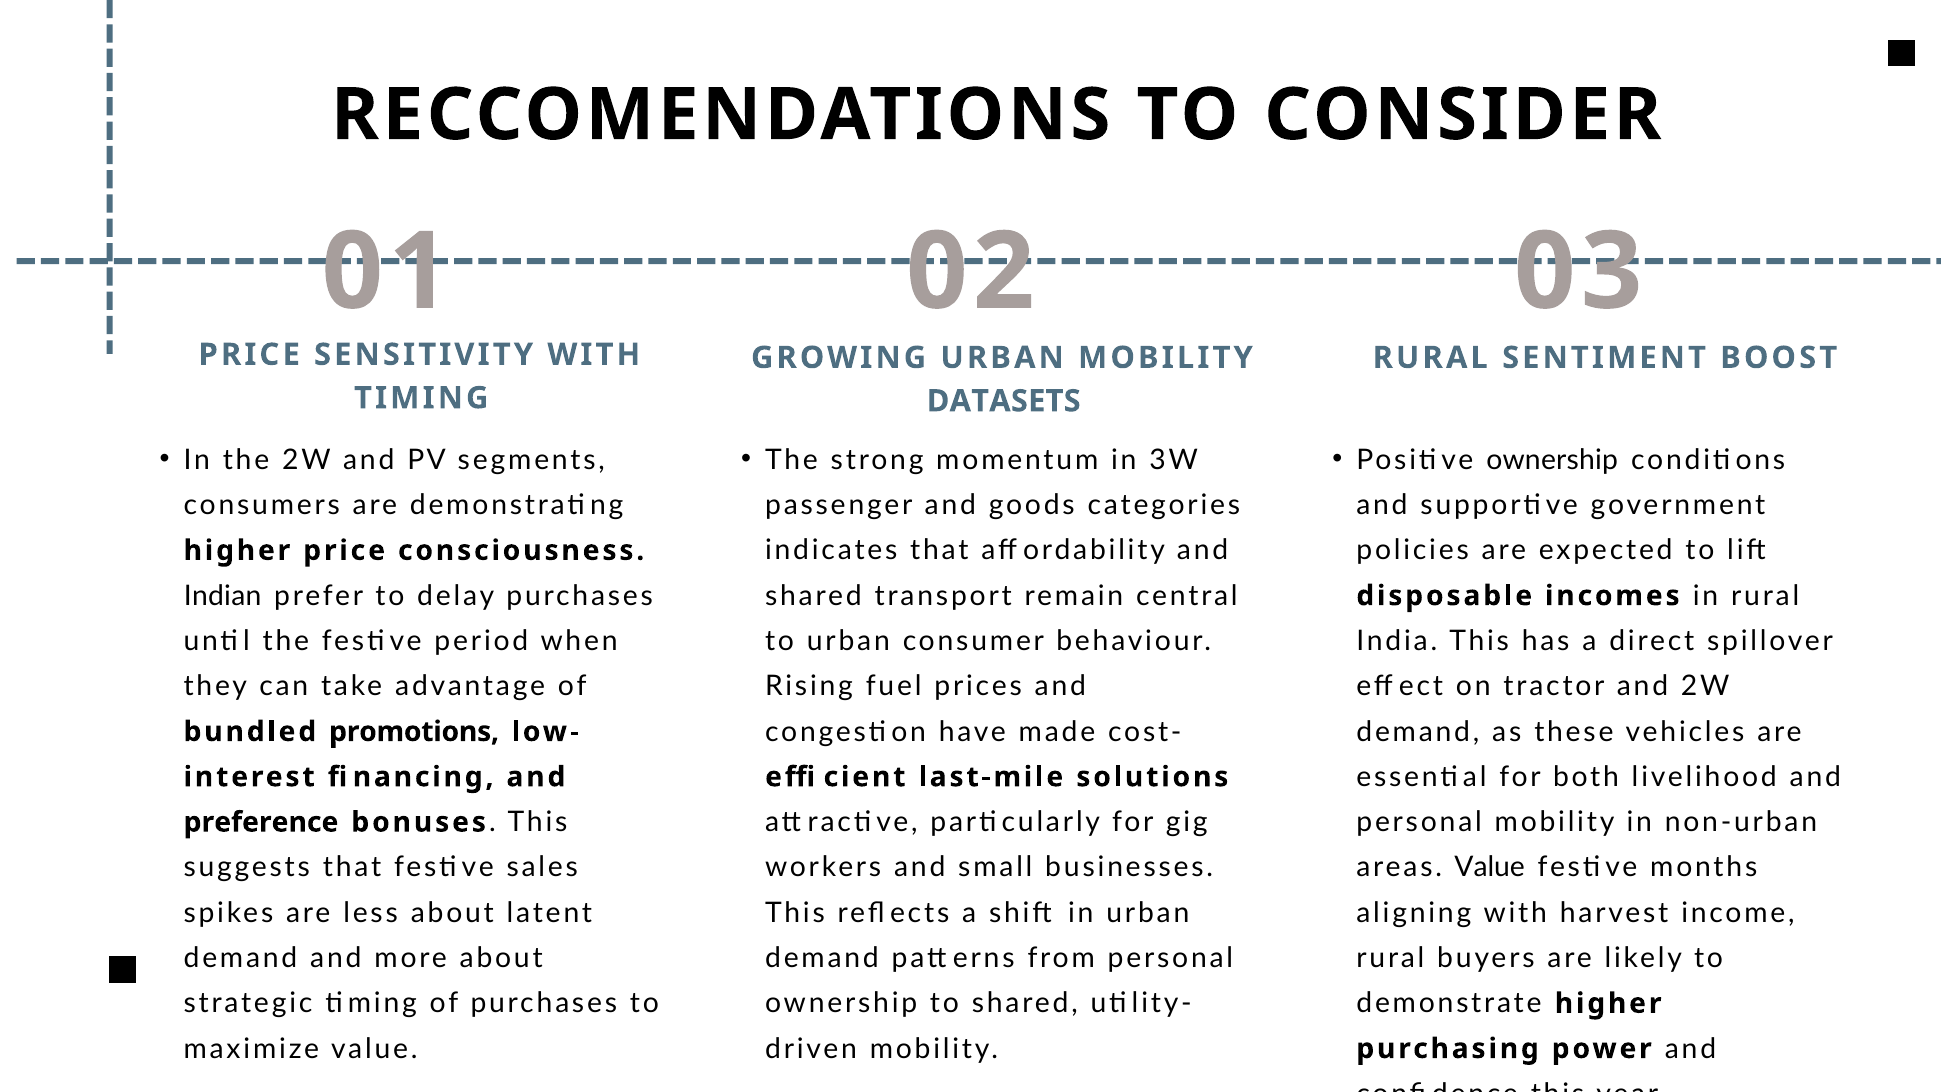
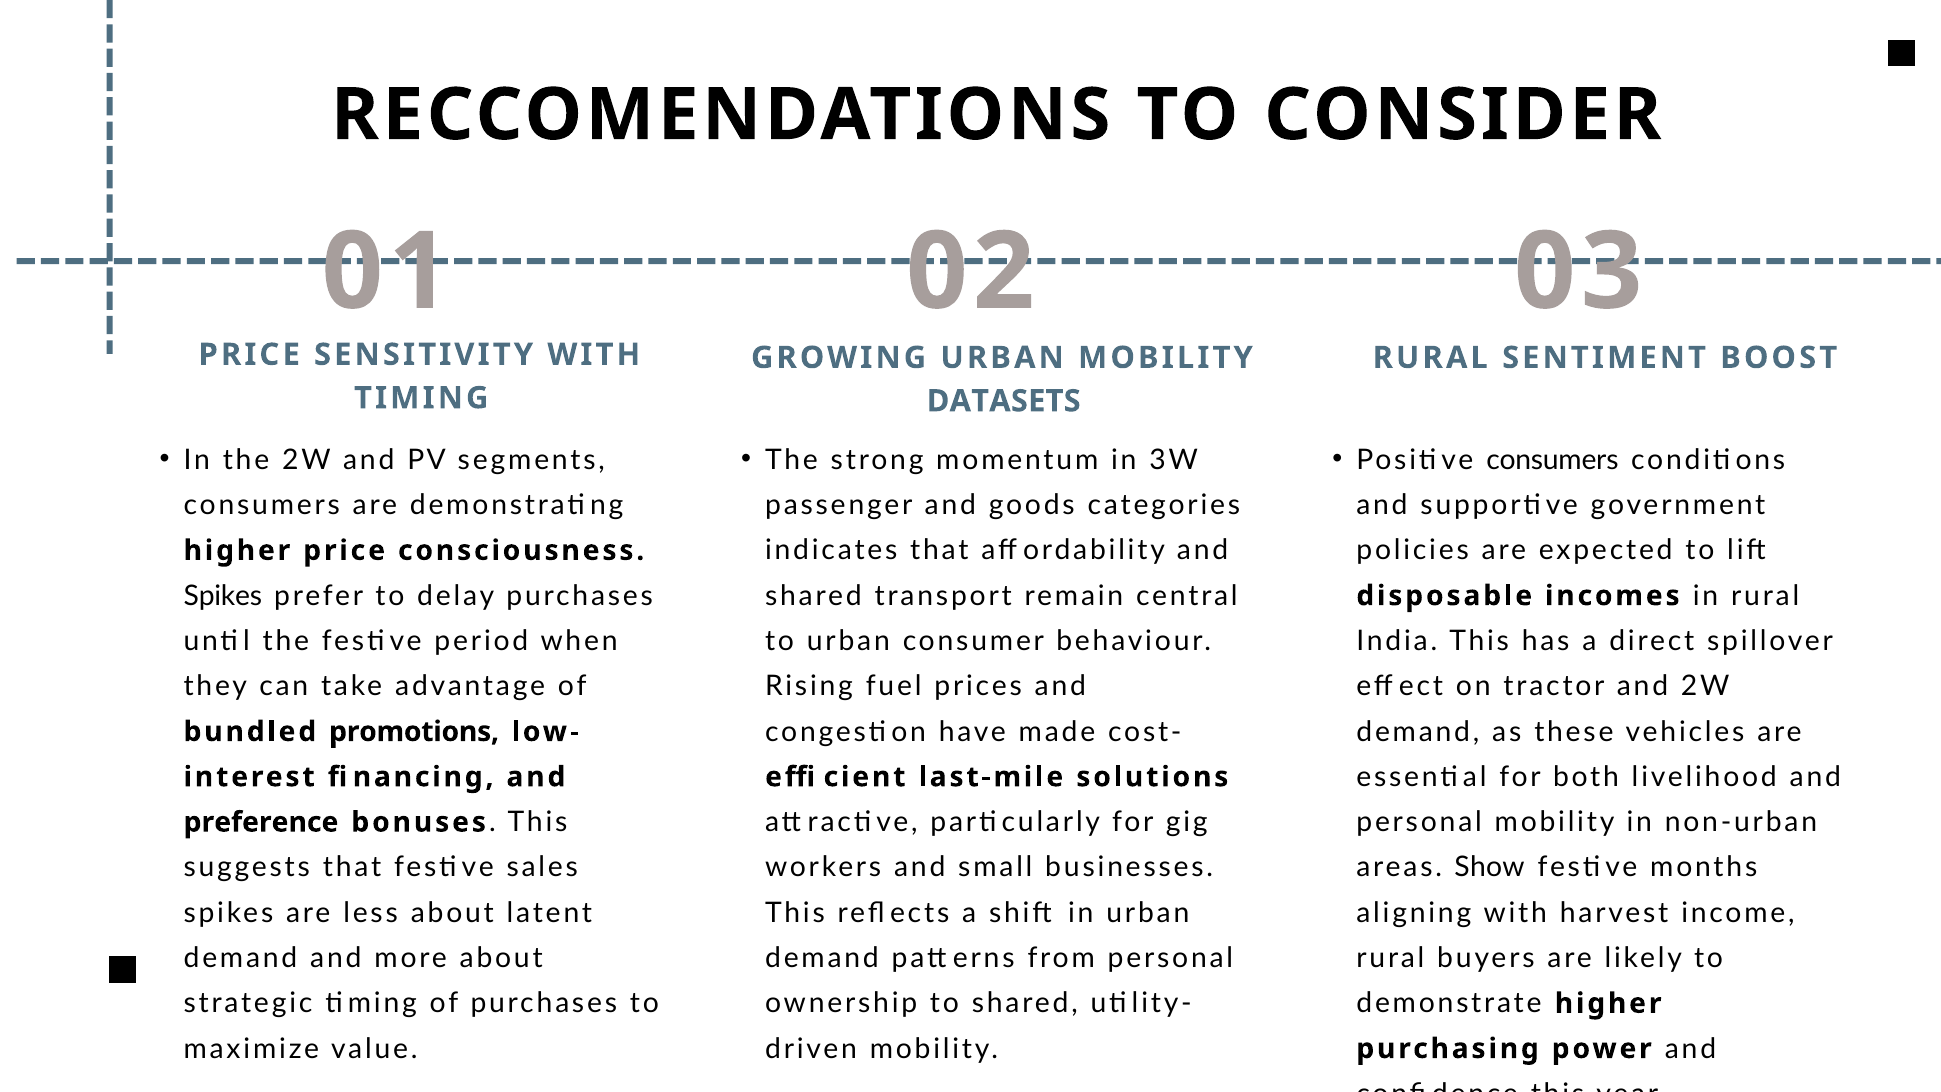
Positive ownership: ownership -> consumers (1552, 460)
Indian: Indian -> Spikes (223, 596)
areas Value: Value -> Show (1490, 867)
